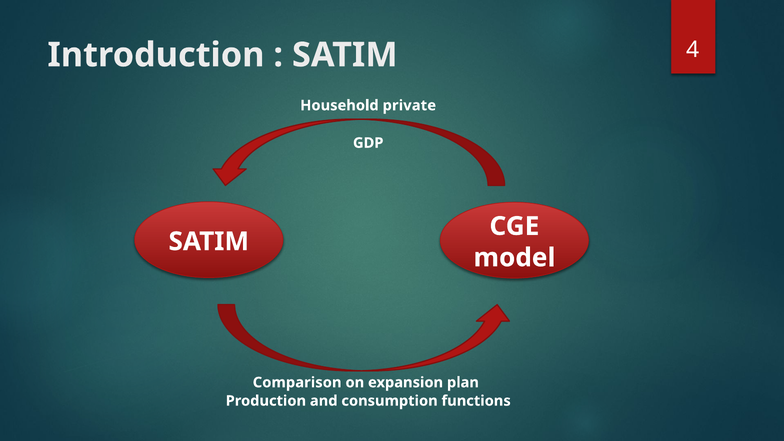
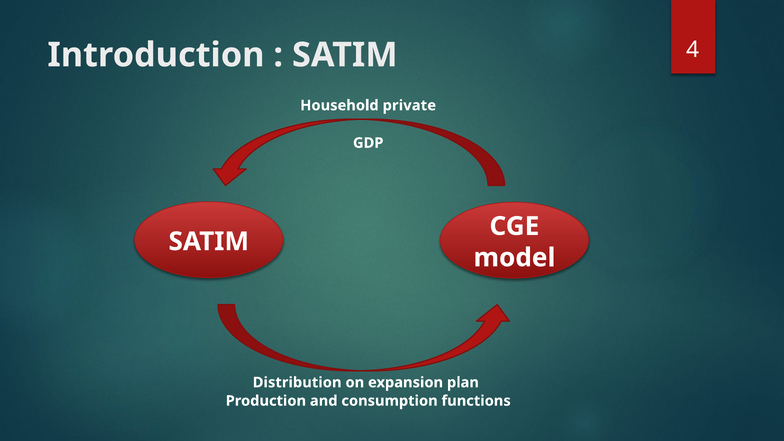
Comparison: Comparison -> Distribution (297, 382)
